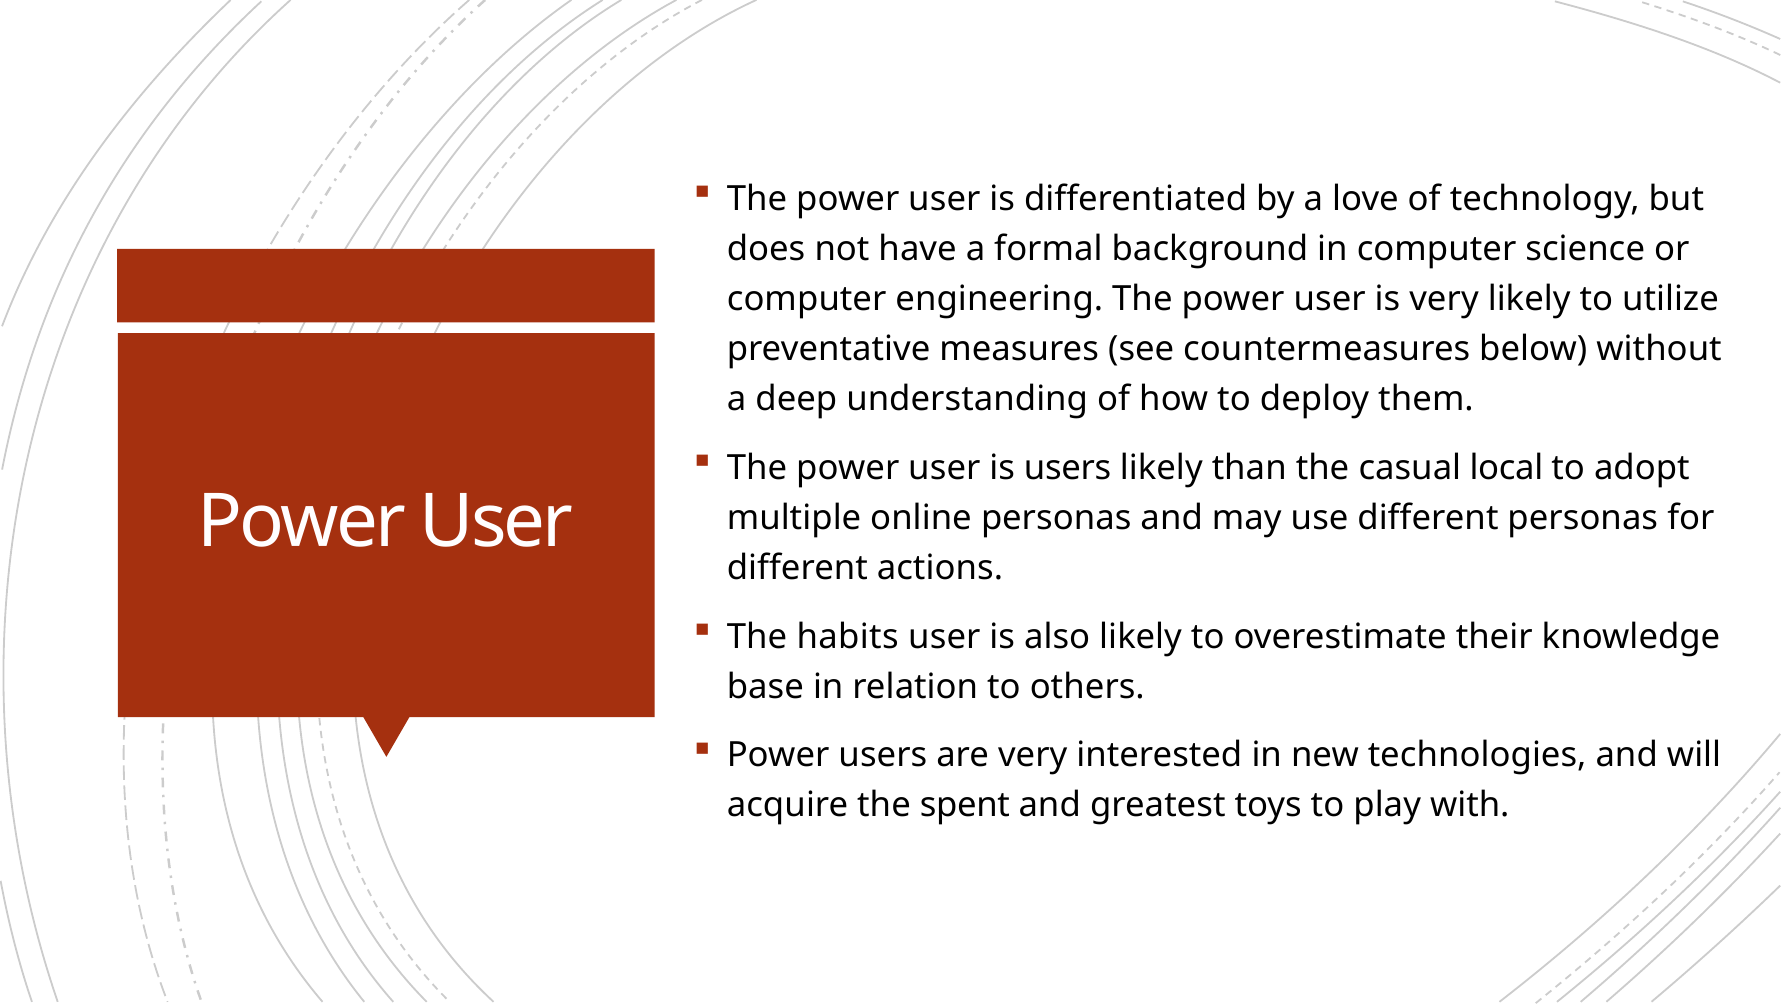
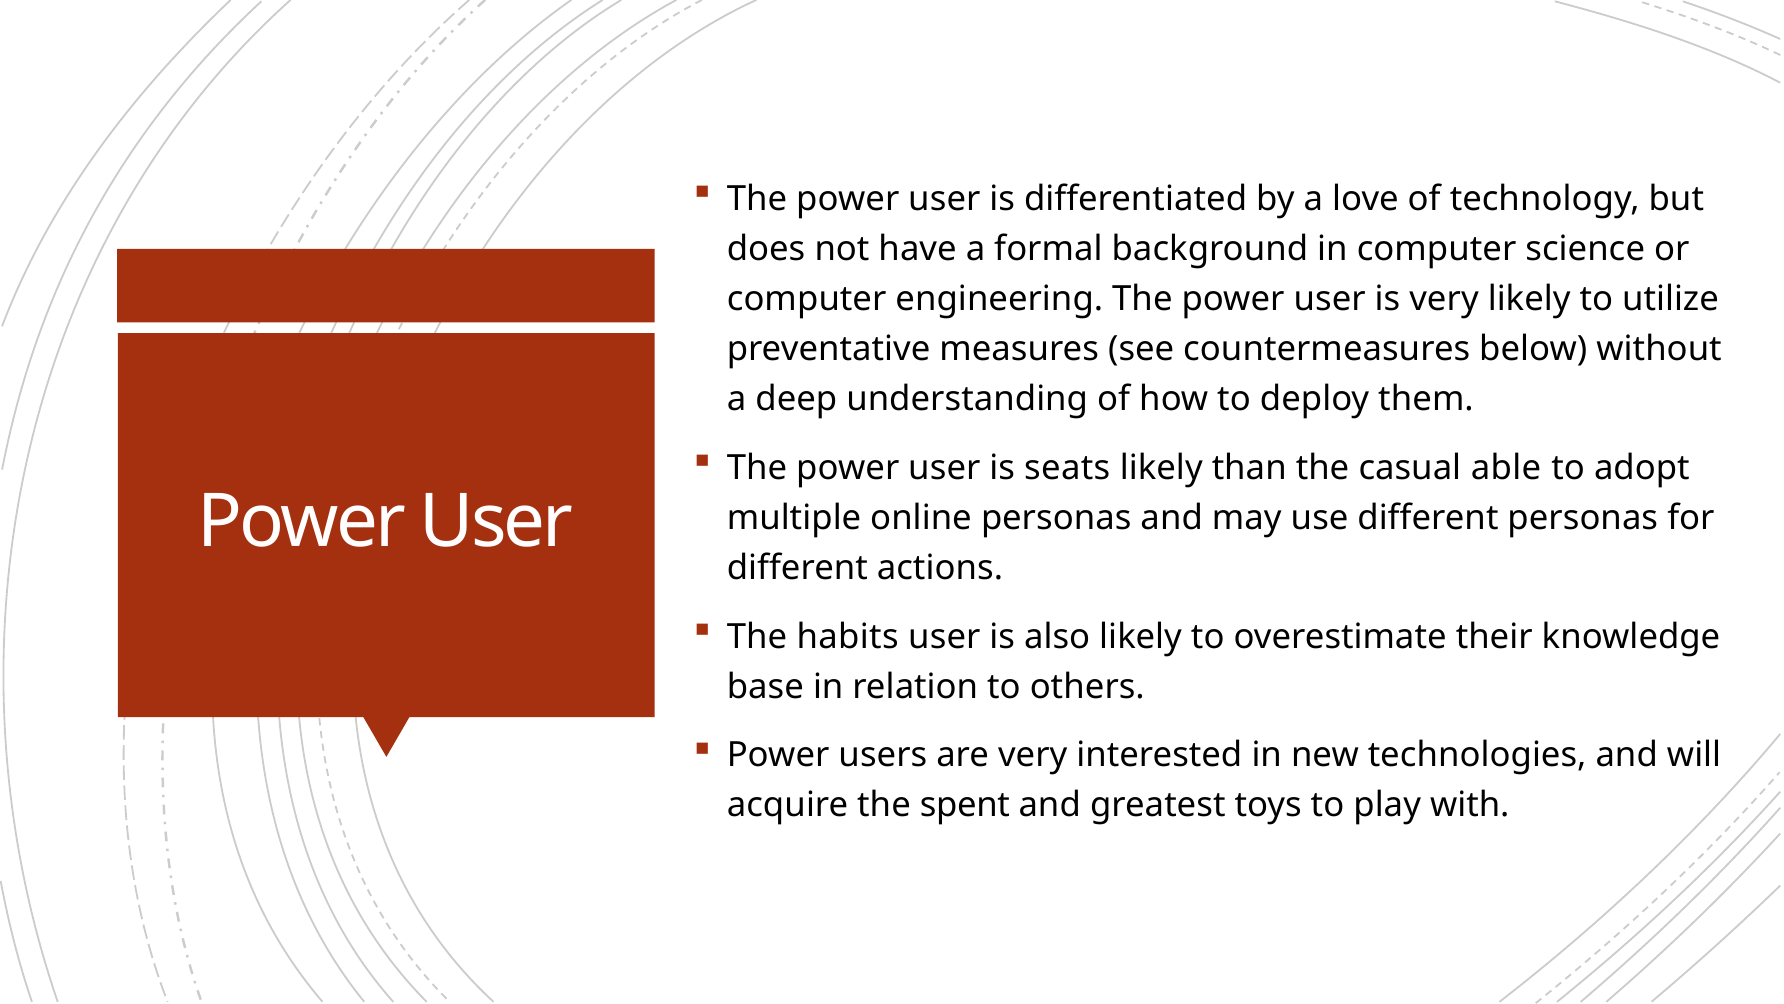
is users: users -> seats (1067, 468)
local: local -> able (1506, 468)
